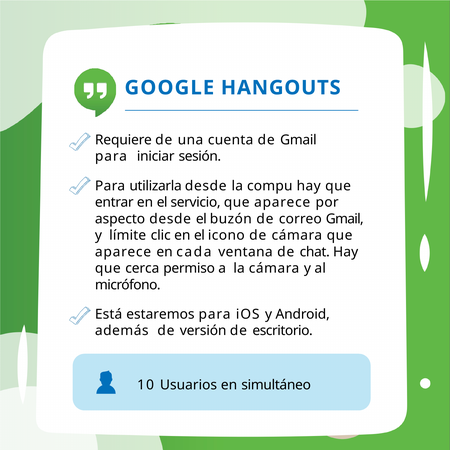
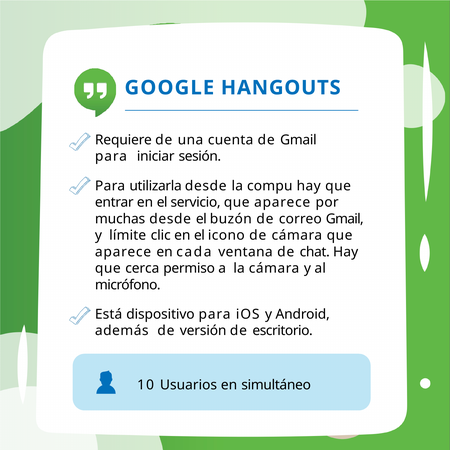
aspecto: aspecto -> muchas (120, 219)
estaremos: estaremos -> dispositivo (160, 314)
